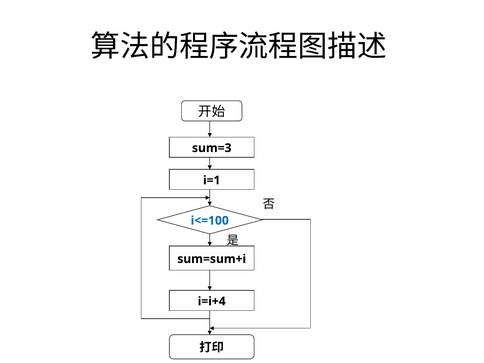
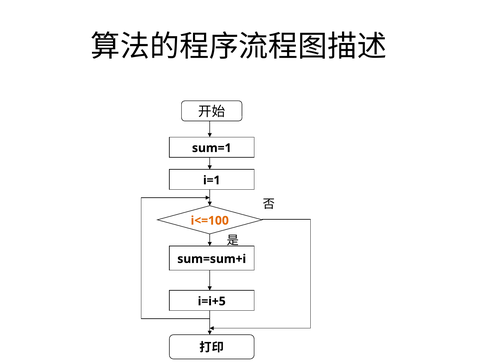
sum=3: sum=3 -> sum=1 (212, 148)
i<=100 colour: blue -> orange (210, 221)
i=i+4: i=i+4 -> i=i+5 (212, 301)
